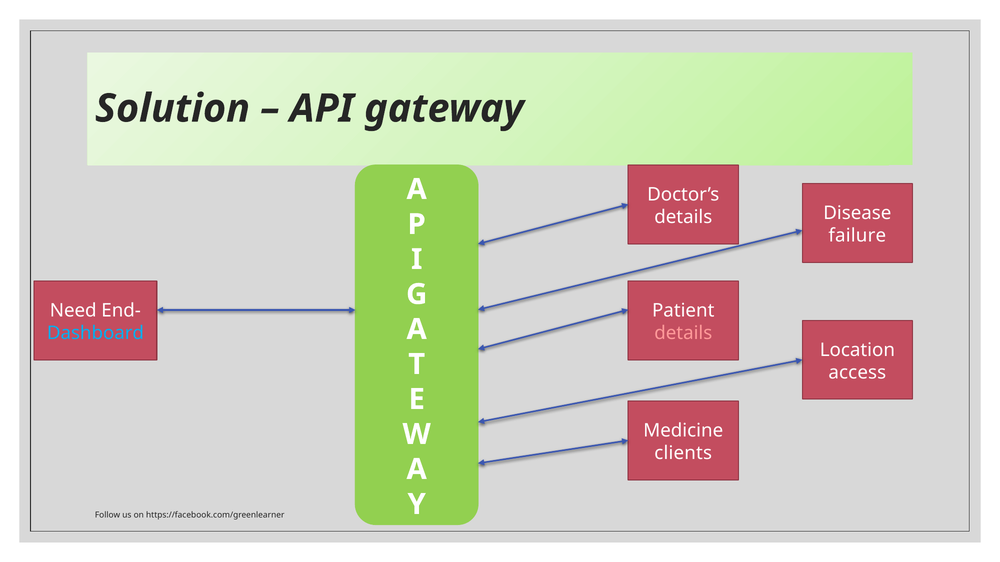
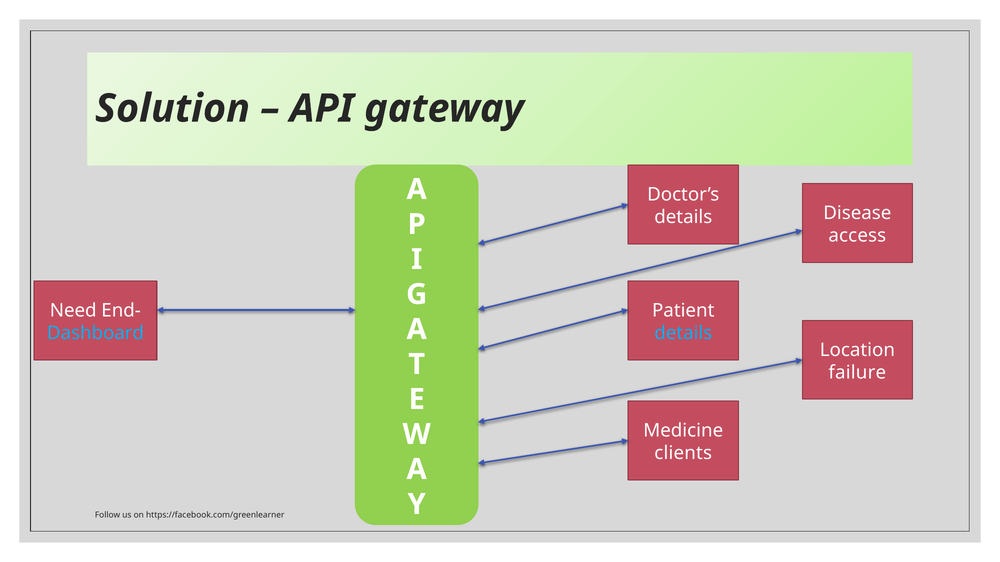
failure: failure -> access (857, 236)
details colour: pink -> light blue (683, 333)
access: access -> failure (857, 373)
